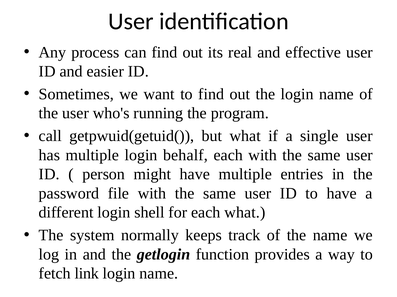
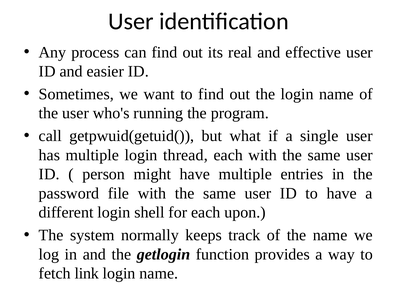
behalf: behalf -> thread (185, 155)
each what: what -> upon (245, 213)
